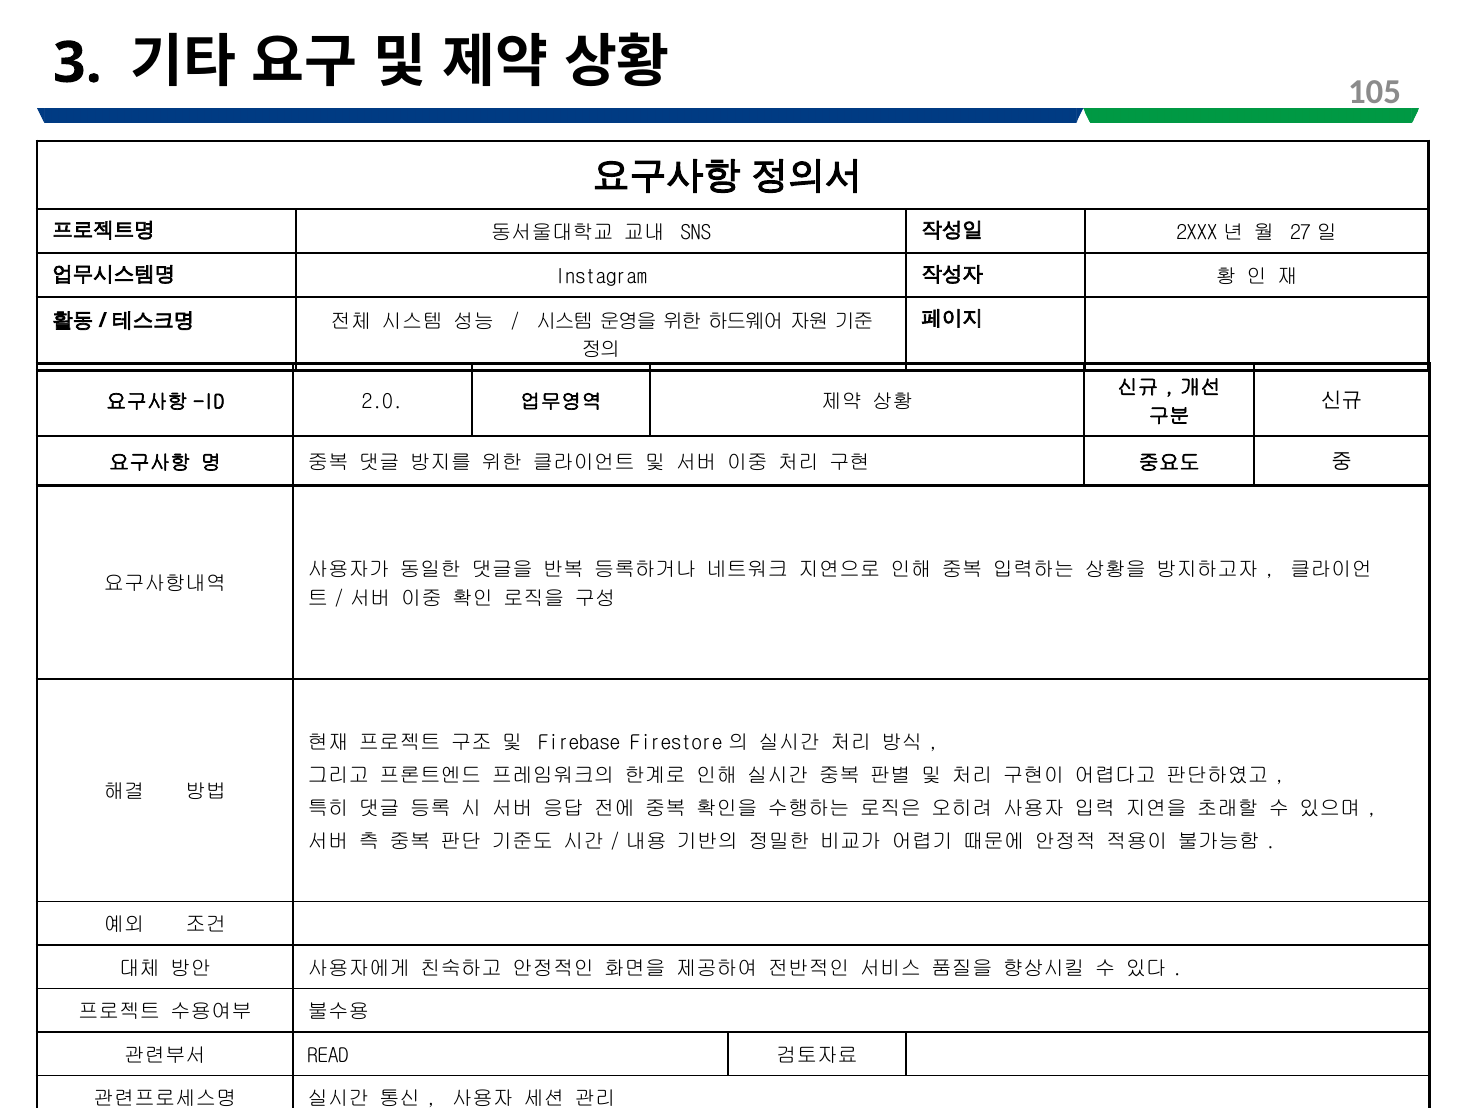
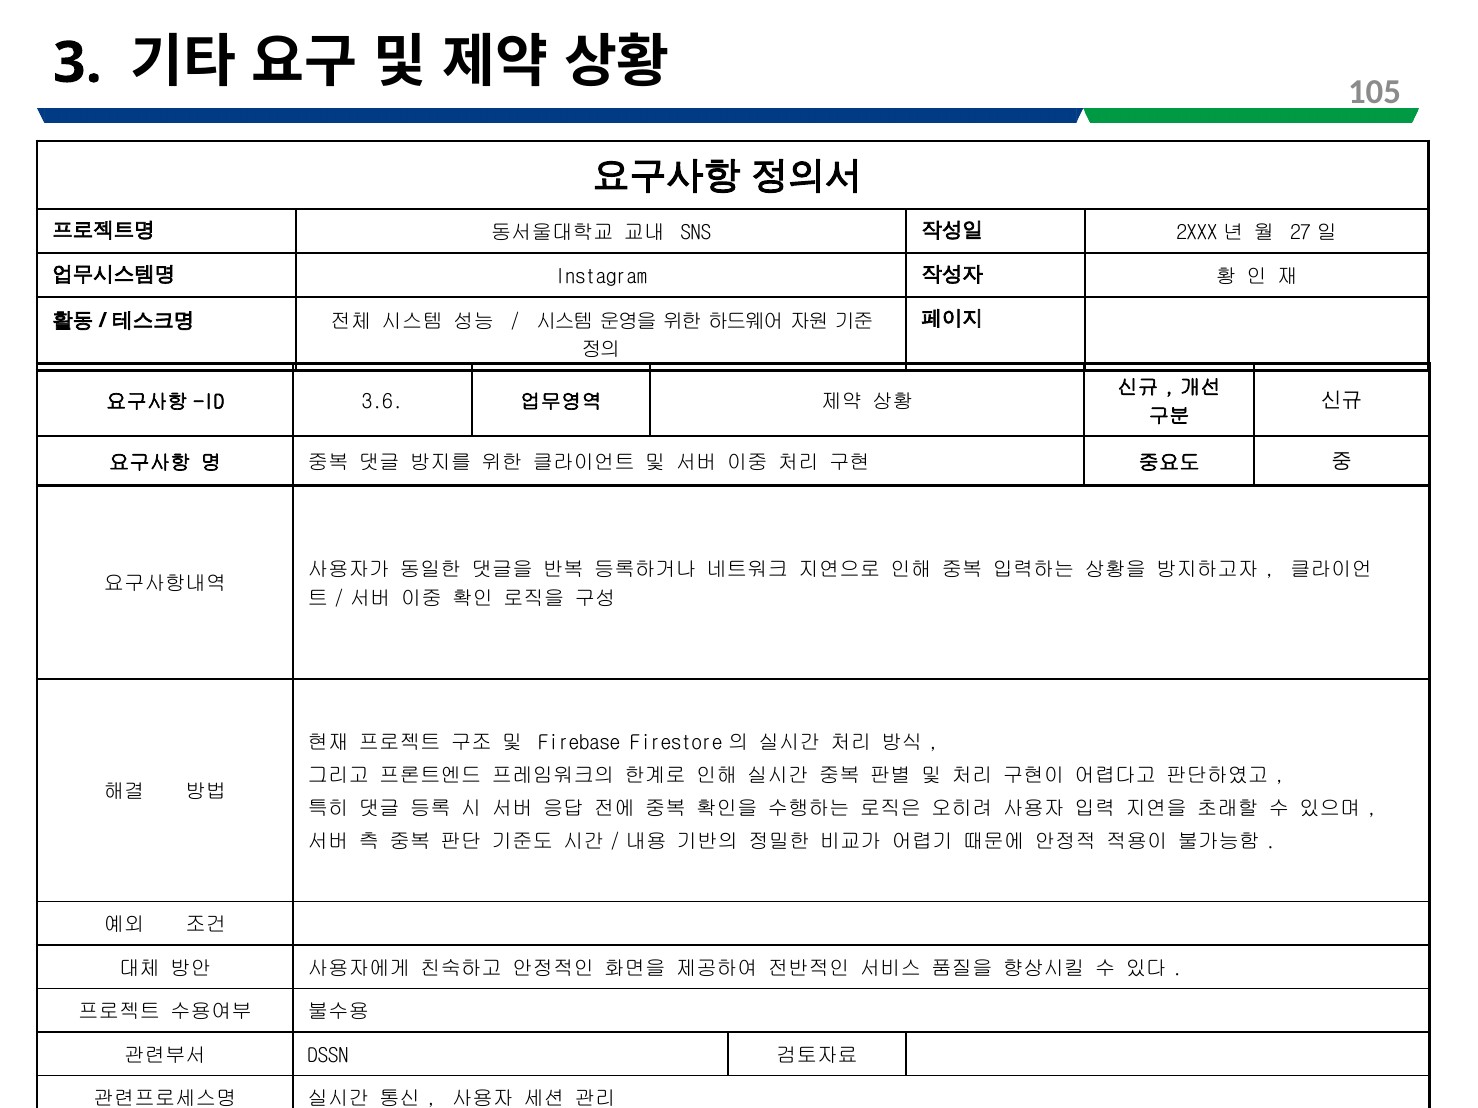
2.0: 2.0 -> 3.6 (382, 402)
READ: READ -> DSSN (328, 1056)
